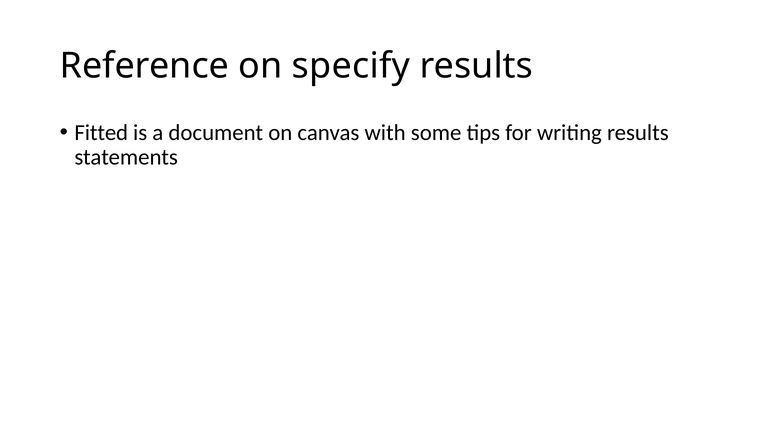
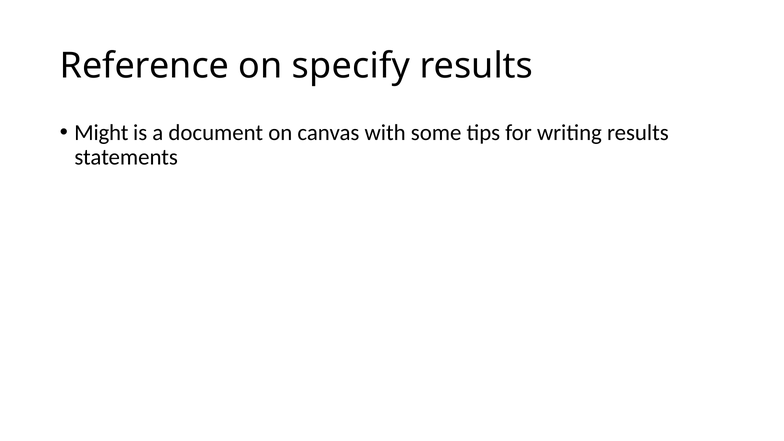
Fitted: Fitted -> Might (101, 133)
